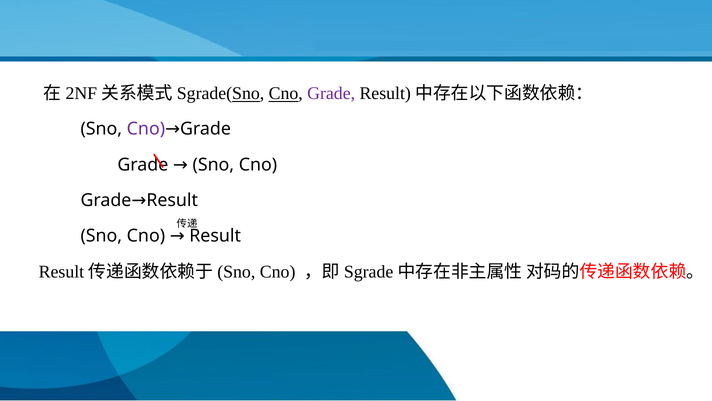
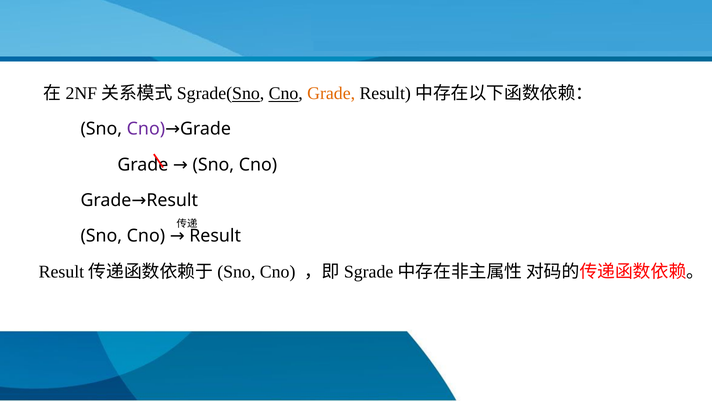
Grade colour: purple -> orange (331, 93)
